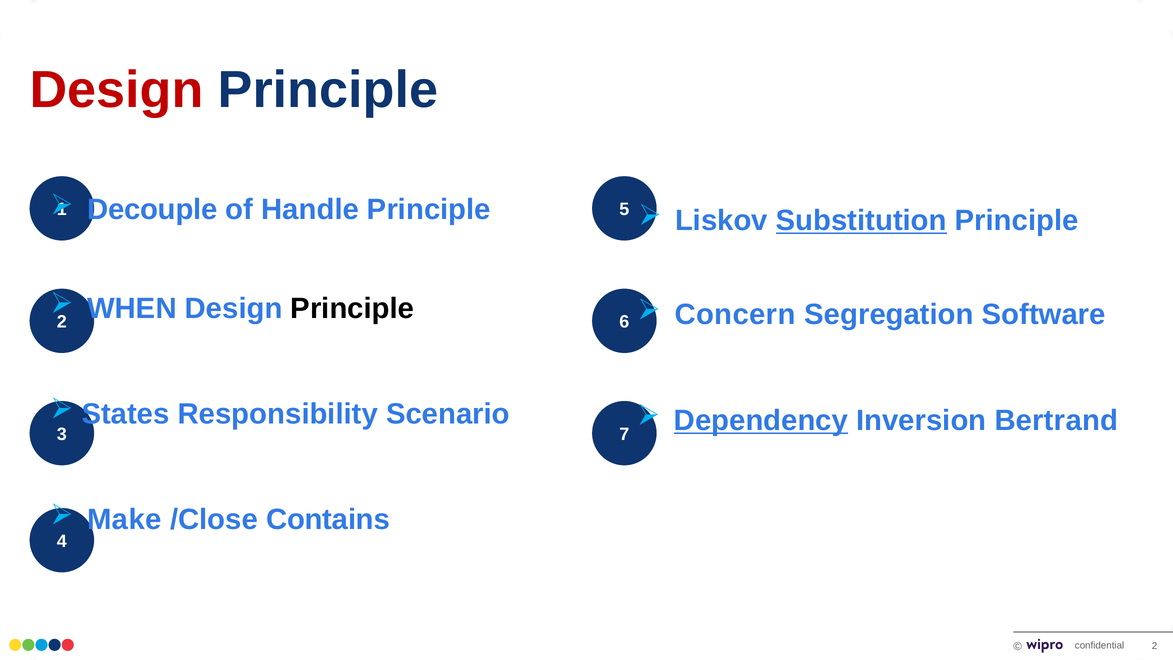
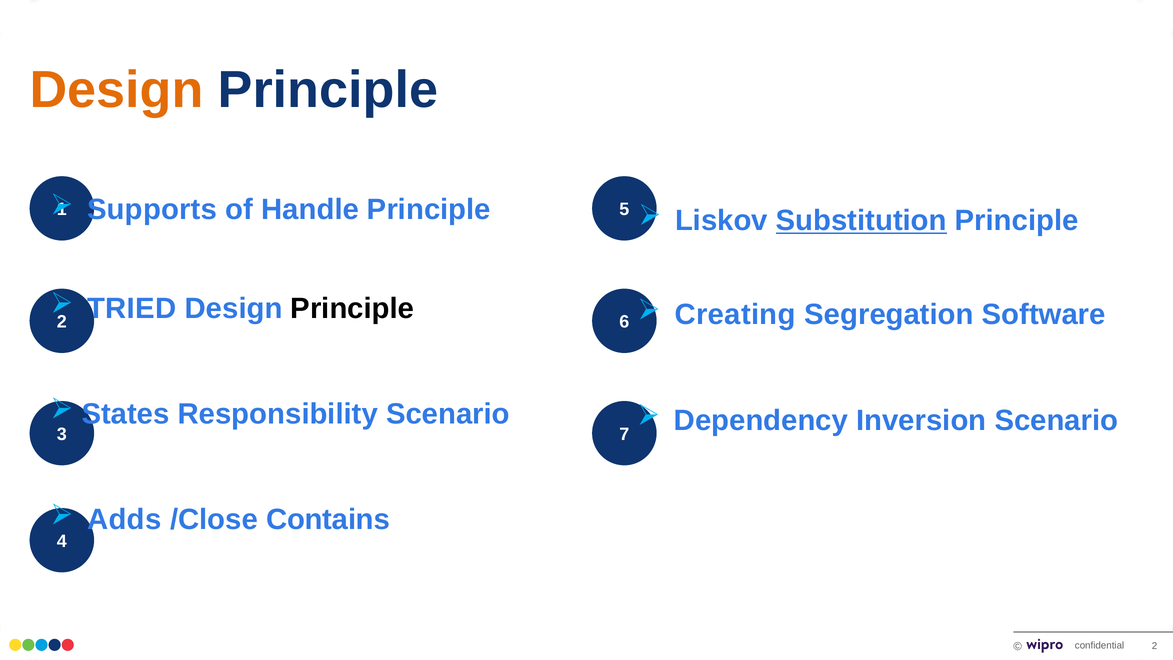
Design colour: red -> orange (117, 90)
Decouple: Decouple -> Supports (152, 210)
WHEN: WHEN -> TRIED (132, 308)
Concern: Concern -> Creating (735, 315)
Dependency underline: present -> none (761, 420)
Inversion Bertrand: Bertrand -> Scenario (1056, 420)
Make: Make -> Adds (124, 520)
